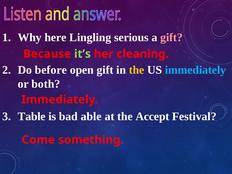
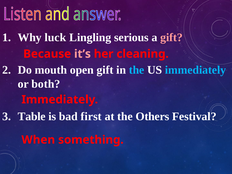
here: here -> luck (55, 37)
it’s colour: light green -> pink (82, 54)
before: before -> mouth (51, 70)
the colour: yellow -> light blue (137, 70)
able: able -> first (91, 116)
Accept: Accept -> Others (152, 116)
Come: Come -> When (38, 140)
